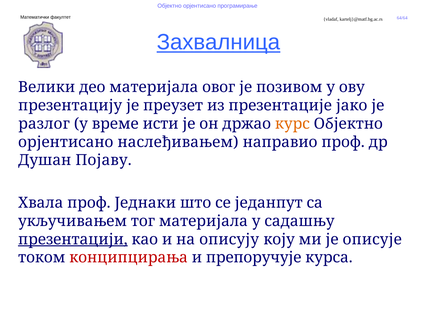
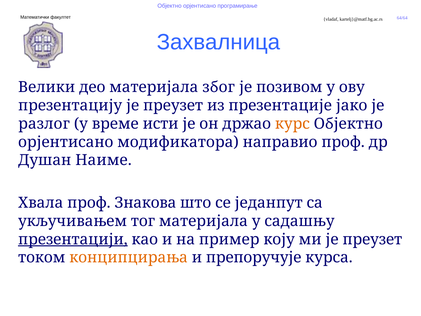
Захвалница underline: present -> none (218, 42)
овог: овог -> због (219, 87)
наслеђивањем: наслеђивањем -> модификатора (178, 142)
Појаву: Појаву -> Наиме (104, 160)
Једнаки: Једнаки -> Знакова (145, 203)
описују: описују -> пример (229, 239)
ми је описује: описује -> преузет (372, 239)
конципцирања colour: red -> orange (129, 257)
